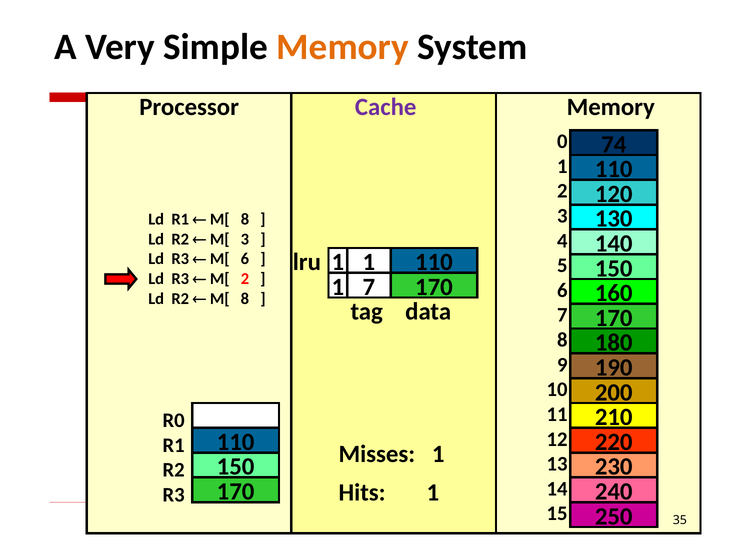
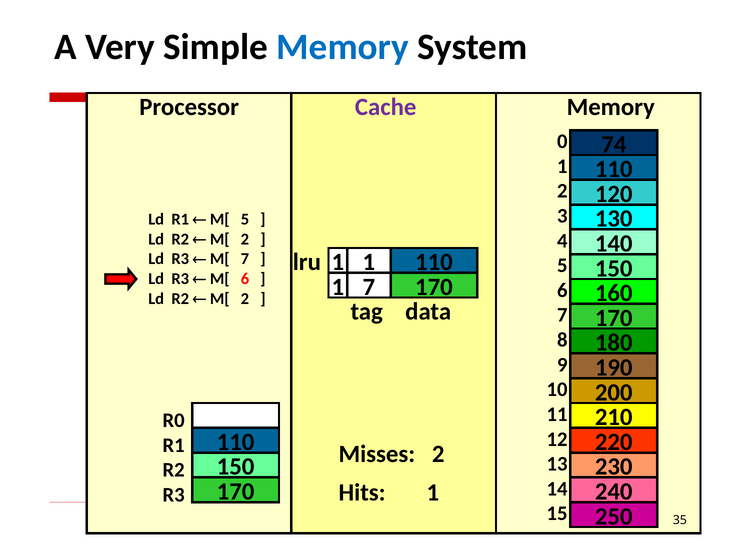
Memory colour: orange -> blue (342, 47)
8: 8 -> 5 (245, 219)
3: 3 -> 2 (245, 239)
M[ 6: 6 -> 7 (245, 259)
M[ 2: 2 -> 6 (245, 279)
8: 8 -> 2 (245, 299)
Misses 1: 1 -> 2 (438, 454)
